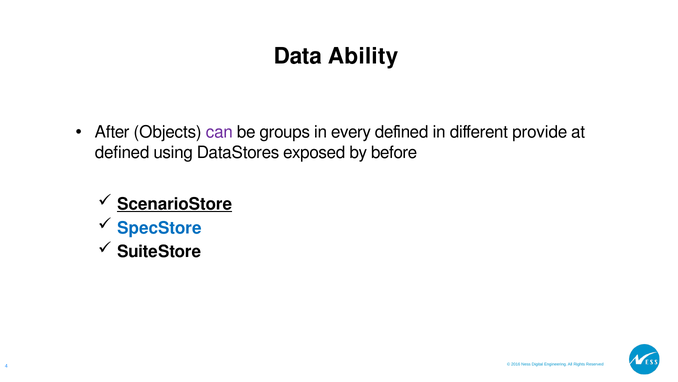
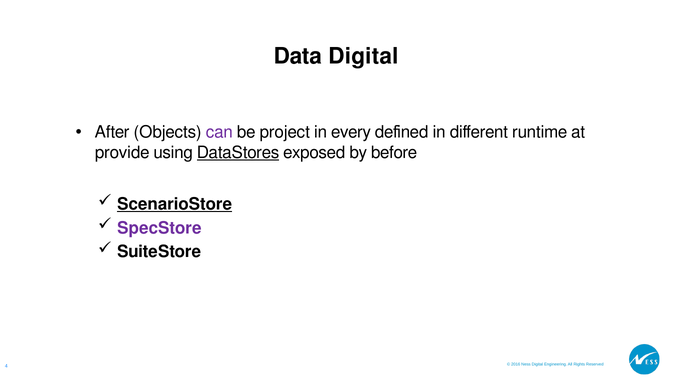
Data Ability: Ability -> Digital (363, 56)
groups: groups -> project (285, 132)
provide: provide -> runtime (540, 132)
defined: defined -> provide (122, 152)
DataStores underline: none -> present (238, 152)
SpecStore colour: blue -> purple (159, 228)
